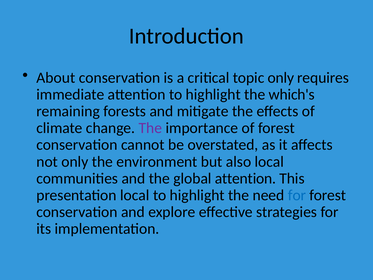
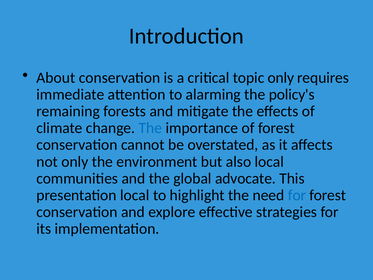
attention to highlight: highlight -> alarming (213, 94)
which's: which's -> policy's (292, 94)
The colour: purple -> blue (150, 128)
global attention: attention -> advocate (245, 178)
